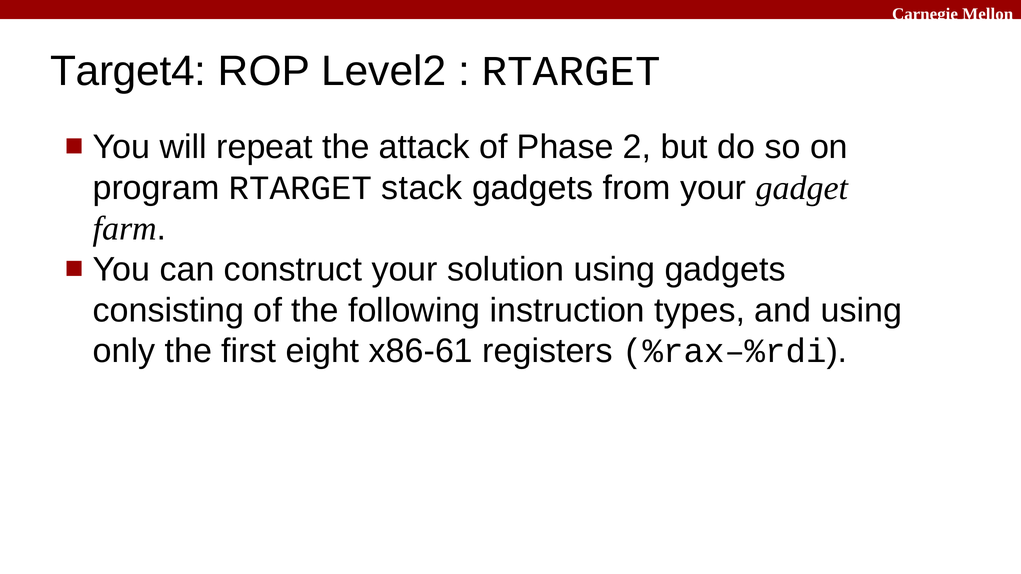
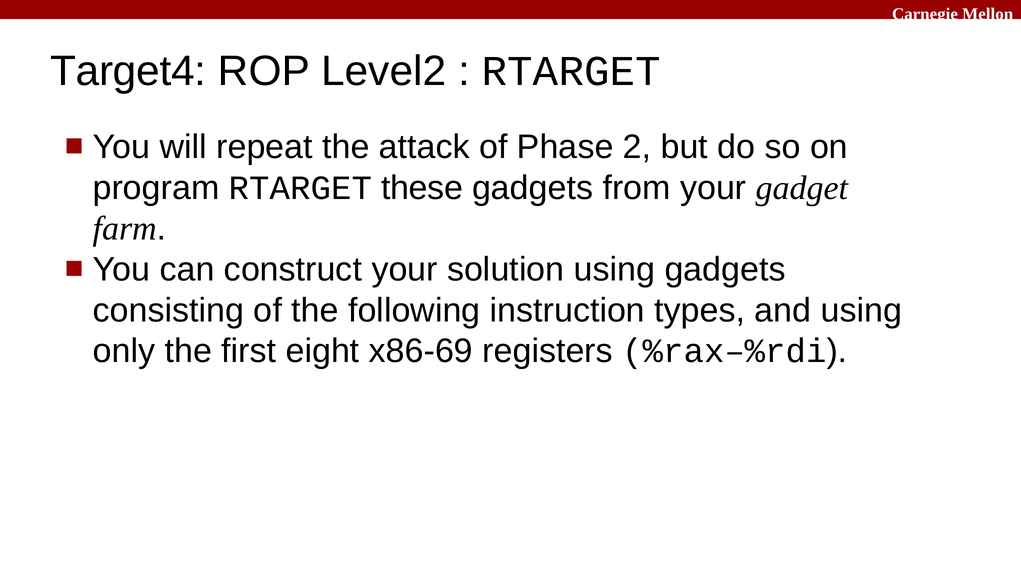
stack: stack -> these (422, 188)
x86-61: x86-61 -> x86-69 (421, 351)
